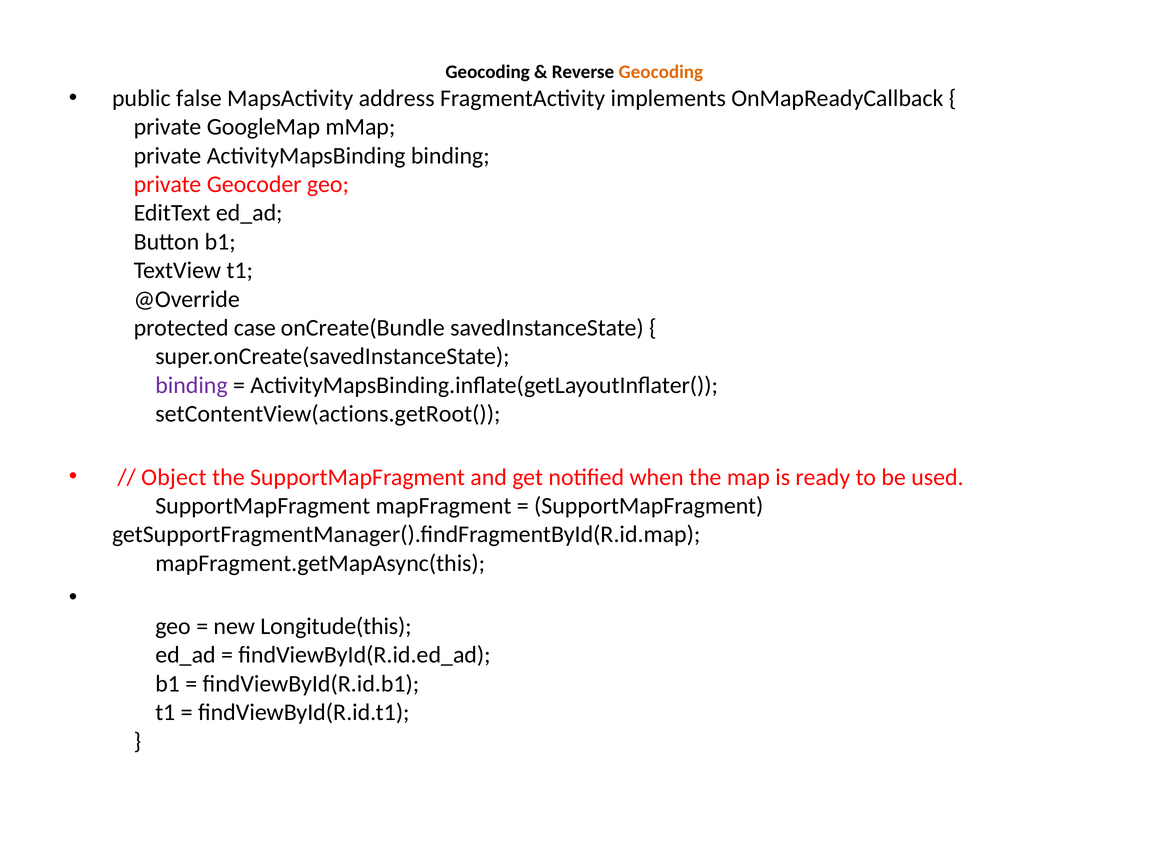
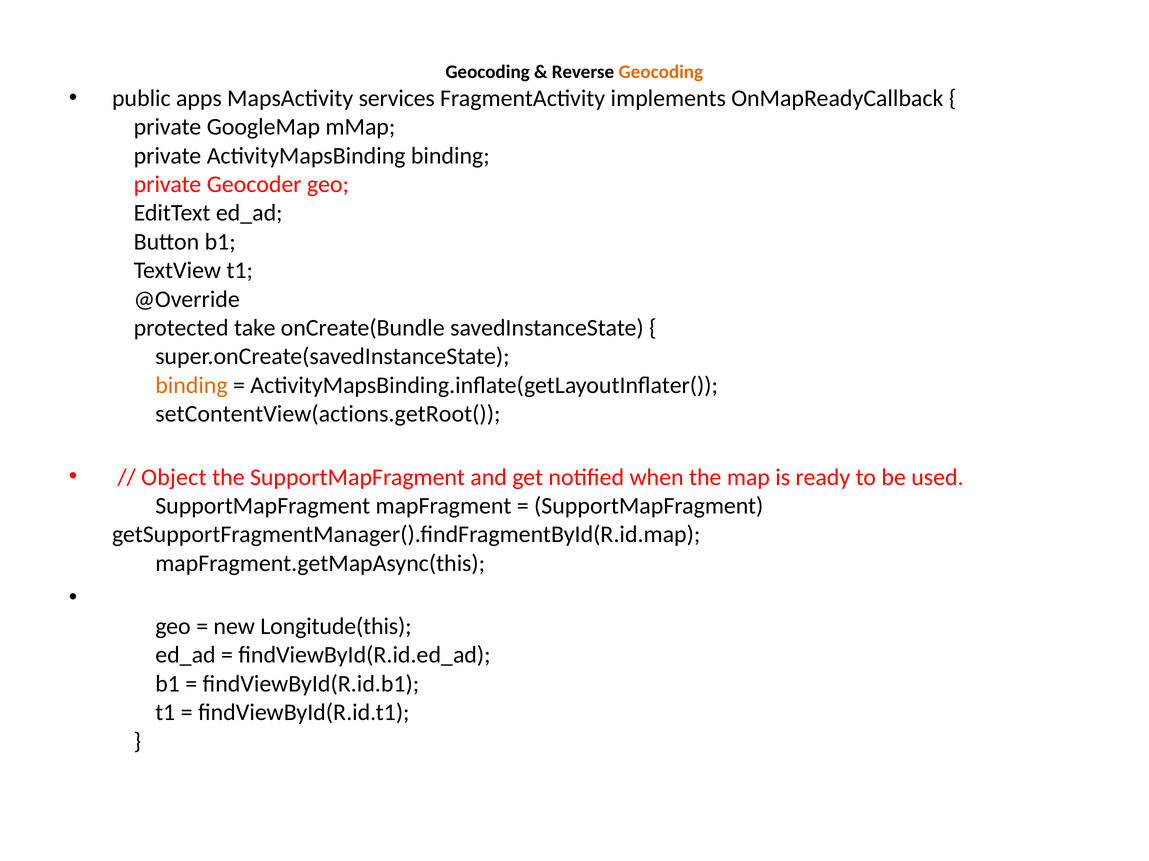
false: false -> apps (199, 98)
address: address -> services (397, 98)
case: case -> take (255, 328)
binding colour: purple -> orange (191, 386)
